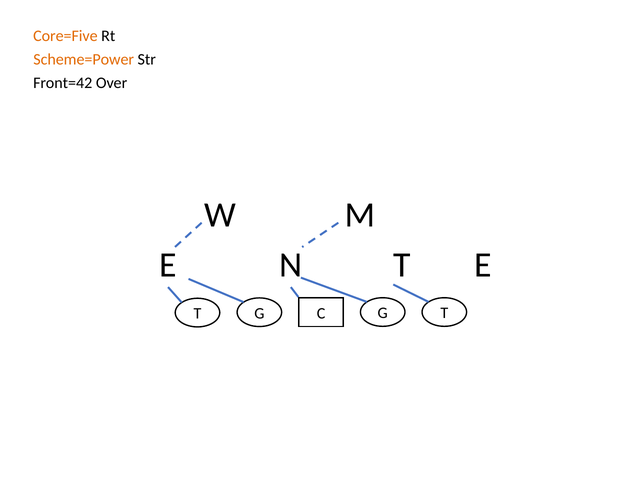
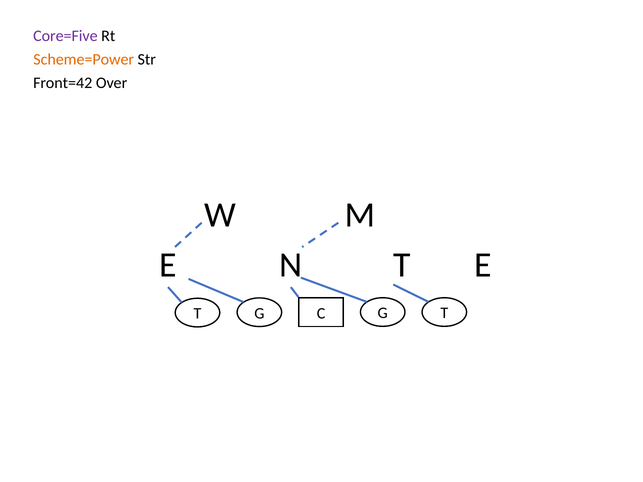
Core=Five colour: orange -> purple (65, 36)
